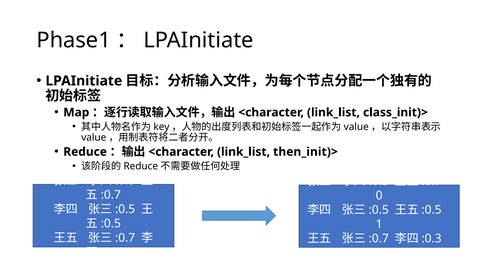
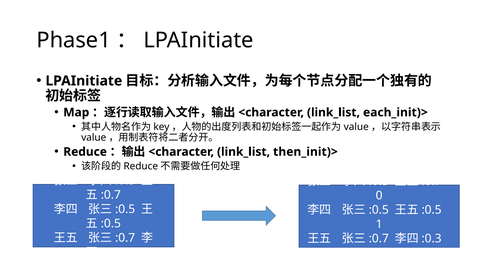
class_init)>: class_init)> -> each_init)> (395, 112)
